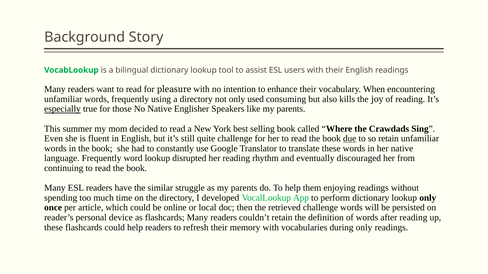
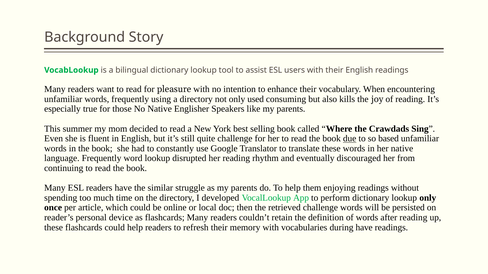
especially underline: present -> none (62, 109)
so retain: retain -> based (389, 139)
during only: only -> have (364, 228)
